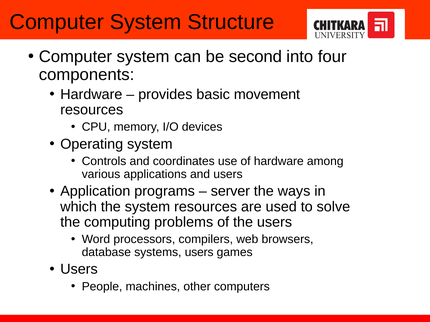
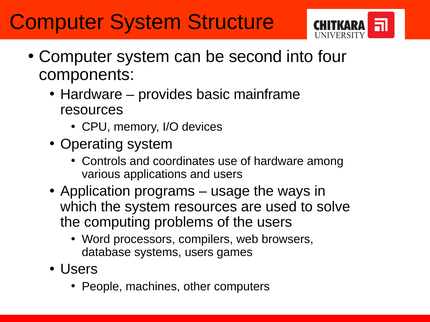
movement: movement -> mainframe (267, 94)
server: server -> usage (230, 191)
